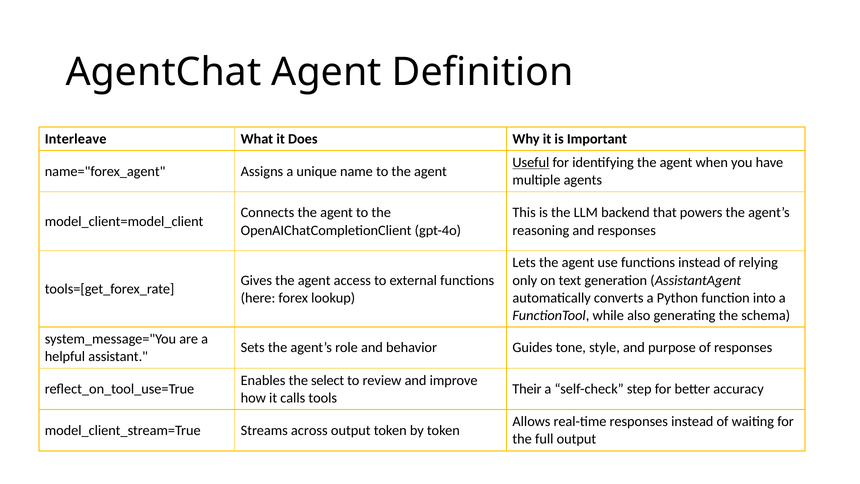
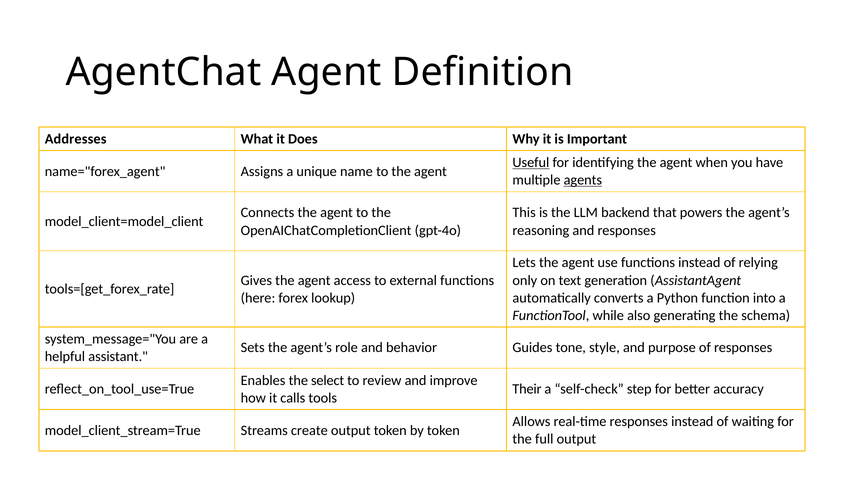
Interleave: Interleave -> Addresses (76, 139)
agents underline: none -> present (583, 180)
across: across -> create (309, 430)
